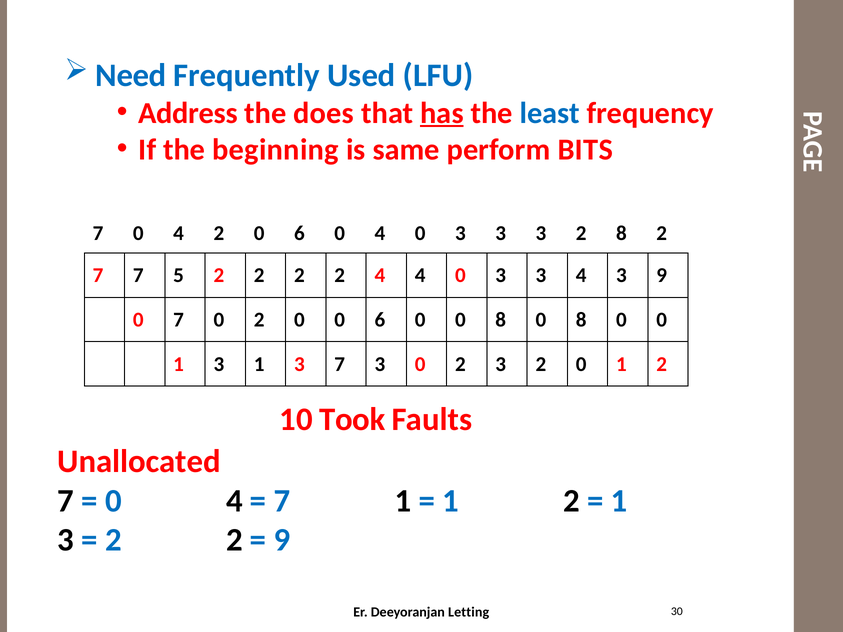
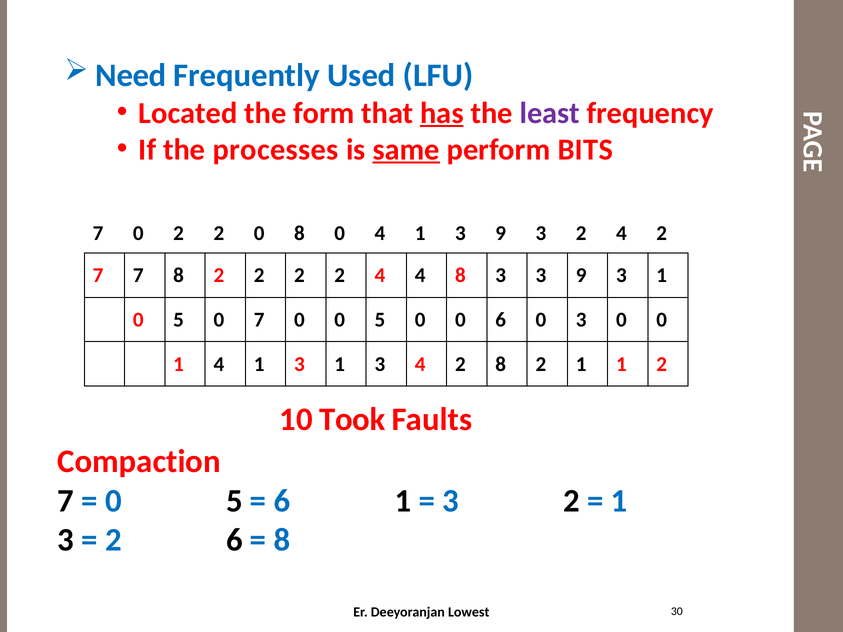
Address: Address -> Located (188, 113)
does: does -> form (324, 113)
least colour: blue -> purple (550, 113)
beginning: beginning -> processes (275, 150)
same underline: none -> present (406, 150)
7 0 4: 4 -> 2 (179, 233)
2 0 6: 6 -> 8 (299, 233)
0 4 0: 0 -> 1 (420, 233)
3: 3 -> 9 (501, 233)
3 2 8: 8 -> 4 (621, 233)
7 5: 5 -> 8 (179, 275)
4 4 0: 0 -> 8 (460, 275)
3 3 4: 4 -> 9 (581, 275)
9: 9 -> 1 (662, 275)
7: 7 -> 5 (179, 320)
2: 2 -> 7 (259, 320)
0 0 6: 6 -> 5 (380, 320)
0 0 8: 8 -> 6 (501, 320)
8: 8 -> 3 (581, 320)
3: 3 -> 4 (219, 364)
1 3 7: 7 -> 1 (340, 364)
3 0: 0 -> 4 (420, 364)
2 3: 3 -> 8 (501, 364)
0: 0 -> 1 (581, 364)
Unallocated: Unallocated -> Compaction (139, 462)
4: 4 -> 5 (234, 501)
7: 7 -> 6 (282, 501)
1: 1 -> 3 (451, 501)
2: 2 -> 6 (234, 540)
9: 9 -> 8 (282, 540)
Letting: Letting -> Lowest (469, 612)
